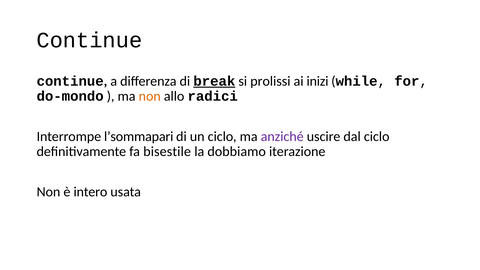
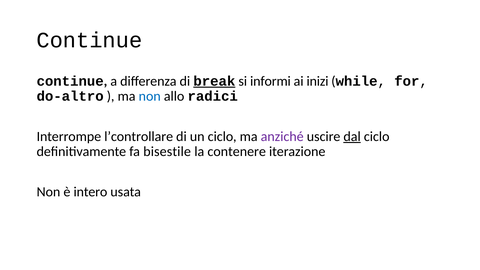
prolissi: prolissi -> informi (270, 81)
do-mondo: do-mondo -> do-altro (70, 96)
non colour: orange -> blue (150, 96)
l’sommapari: l’sommapari -> l’controllare (139, 137)
dal underline: none -> present (352, 137)
dobbiamo: dobbiamo -> contenere (237, 152)
